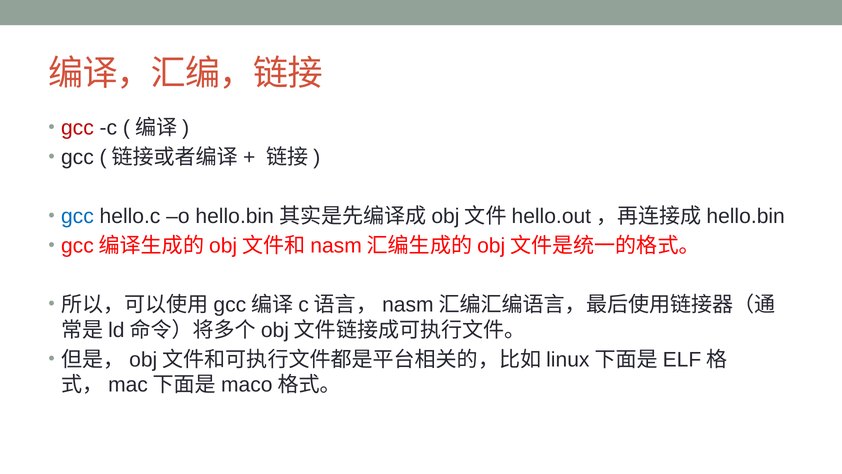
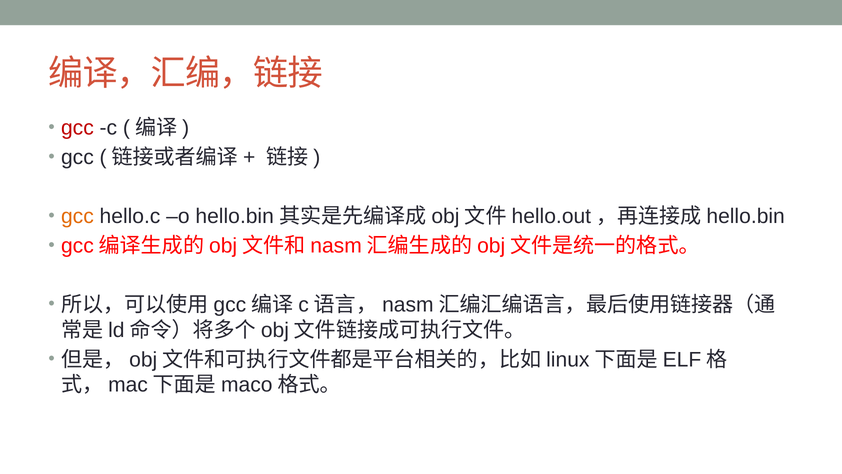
gcc colour: blue -> orange (77, 216)
